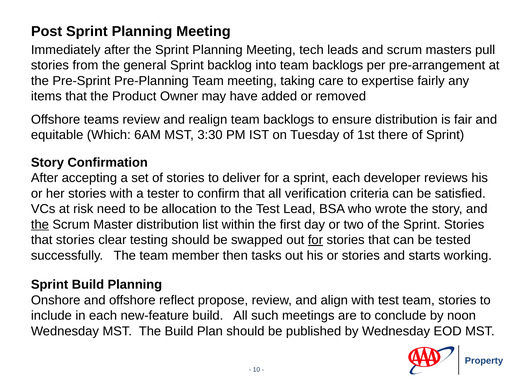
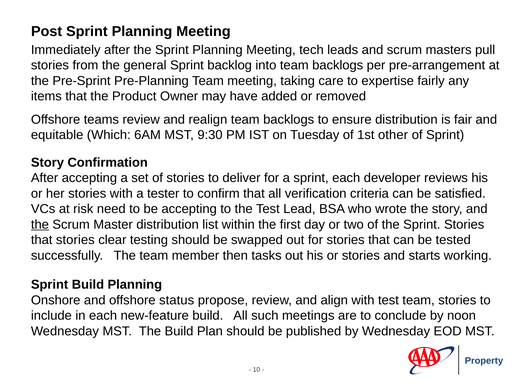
3:30: 3:30 -> 9:30 (210, 135)
there: there -> other (393, 135)
be allocation: allocation -> accepting (189, 209)
for underline: present -> none (315, 240)
reflect: reflect -> status (177, 301)
